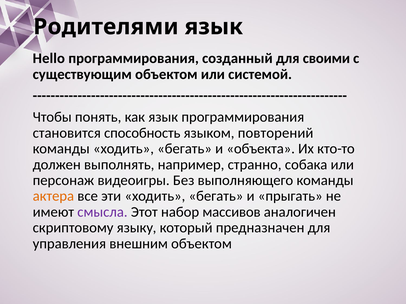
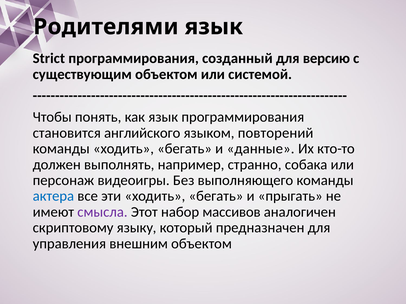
Hello: Hello -> Strict (49, 59)
своими: своими -> версию (326, 59)
способность: способность -> английского (142, 133)
объекта: объекта -> данные (261, 149)
актера colour: orange -> blue (53, 196)
